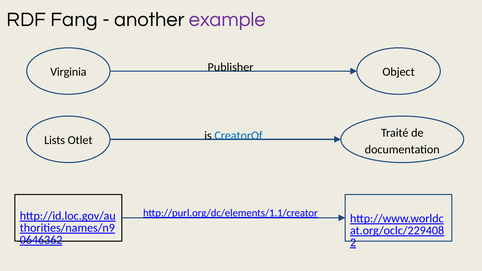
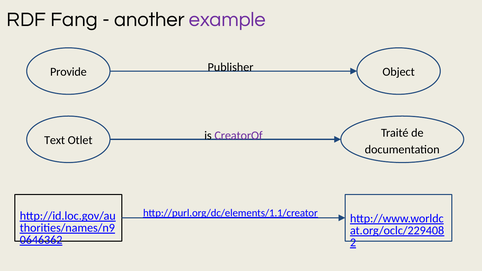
Virginia: Virginia -> Provide (68, 72)
CreatorOf colour: blue -> purple (239, 135)
Lists: Lists -> Text (55, 140)
